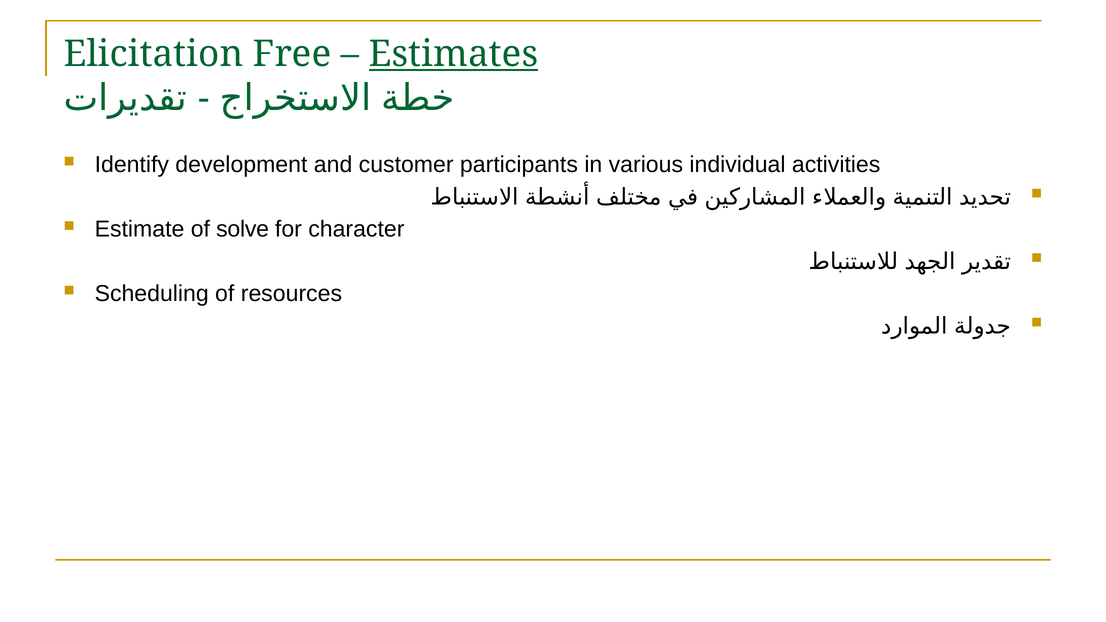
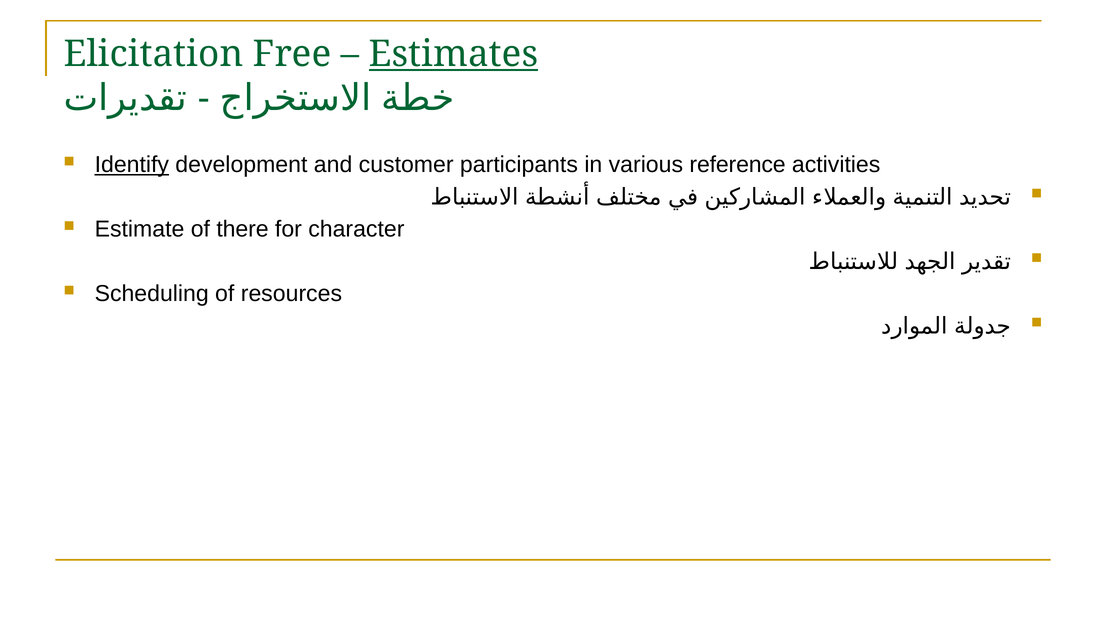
Identify underline: none -> present (132, 165)
individual: individual -> reference (738, 165)
solve: solve -> there (243, 229)
